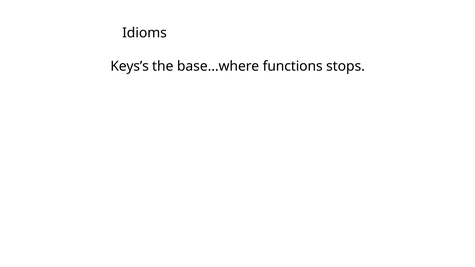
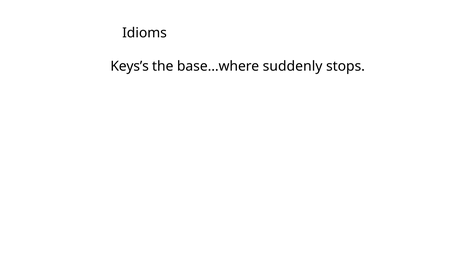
functions: functions -> suddenly (293, 66)
